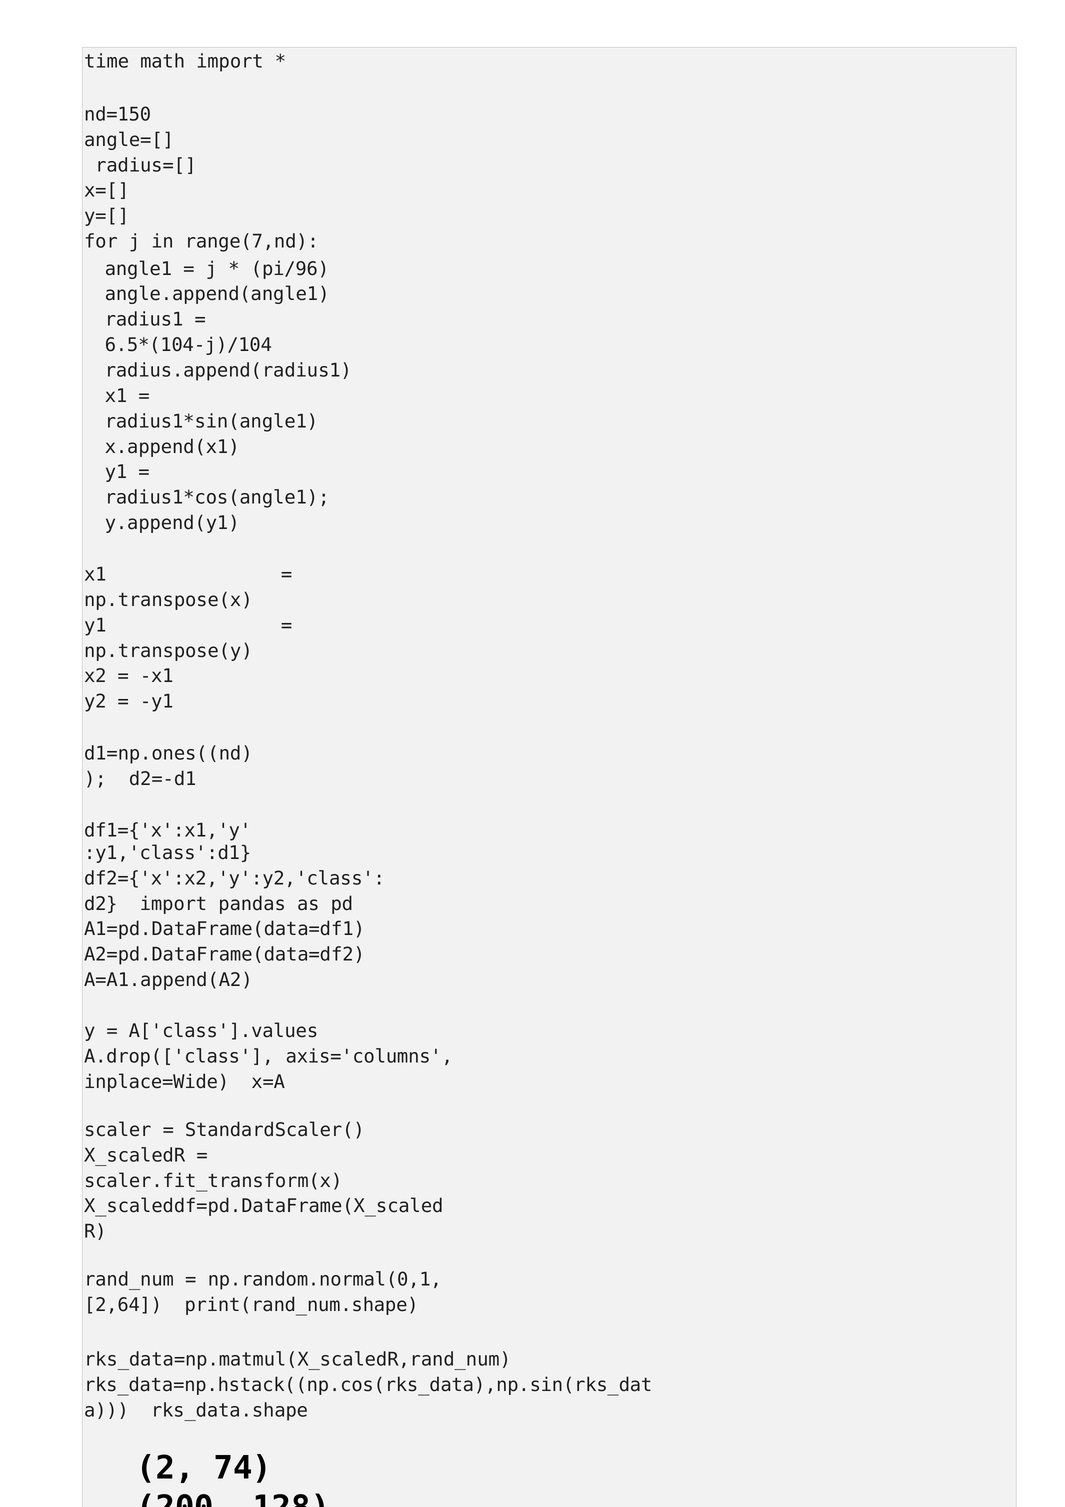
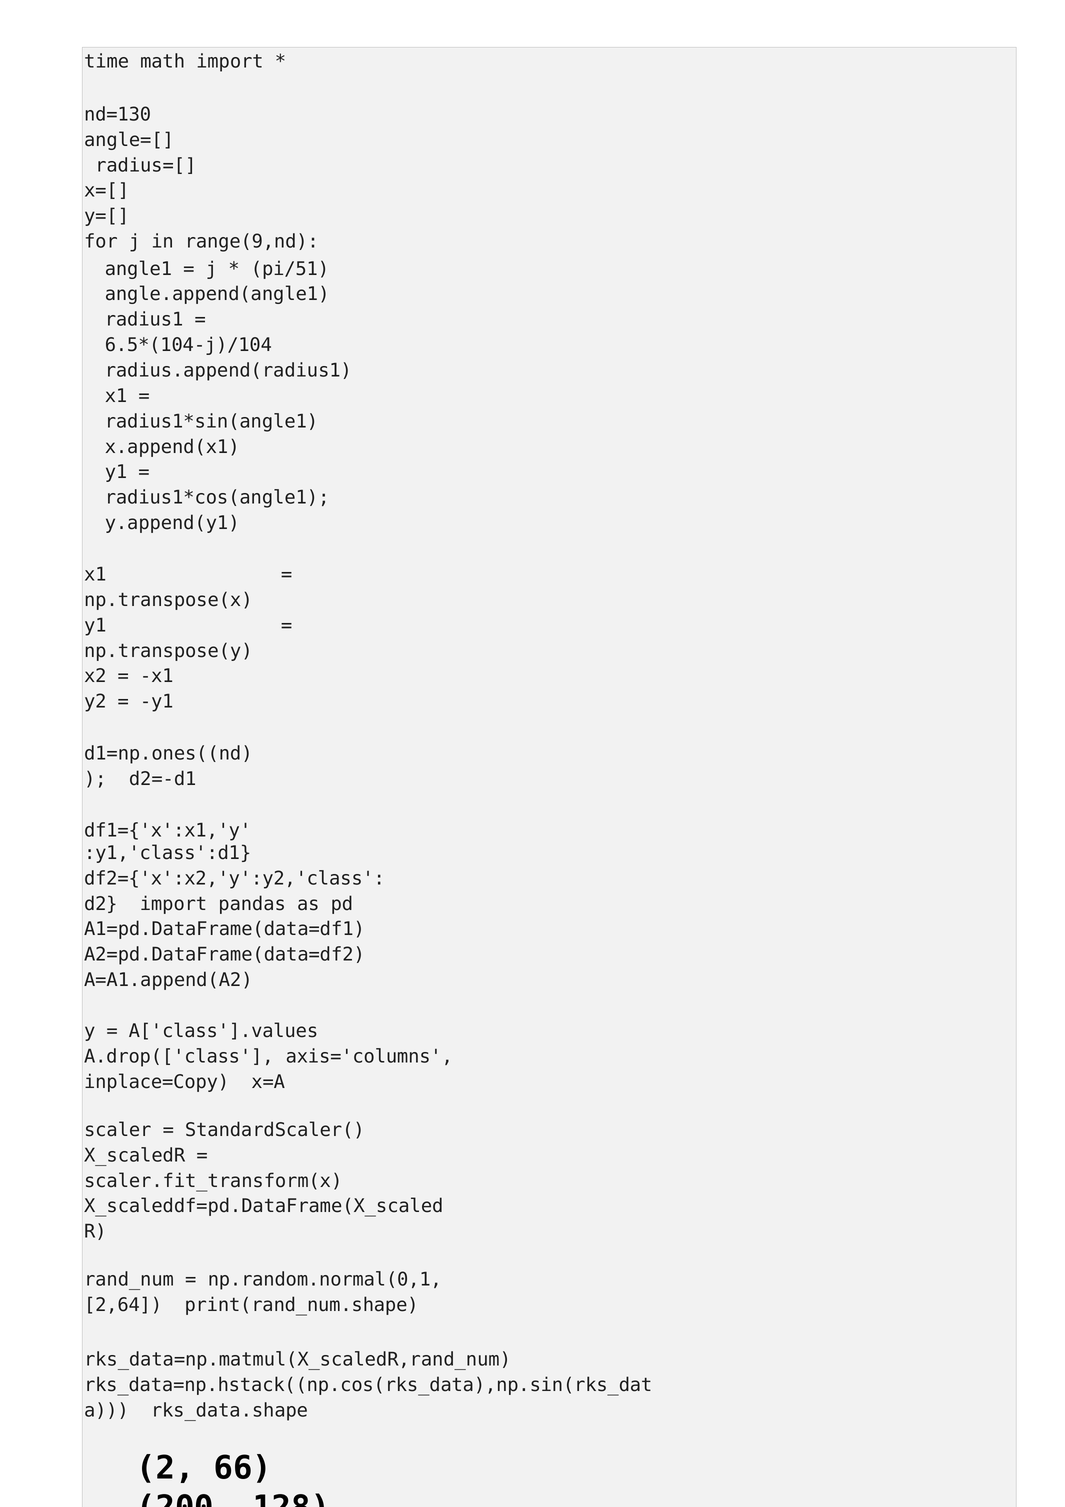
nd=150: nd=150 -> nd=130 (118, 115)
range(7,nd: range(7,nd -> range(9,nd (252, 242)
pi/96: pi/96 -> pi/51 (290, 269)
inplace=Wide: inplace=Wide -> inplace=Copy (157, 1082)
74: 74 -> 66 (243, 1468)
